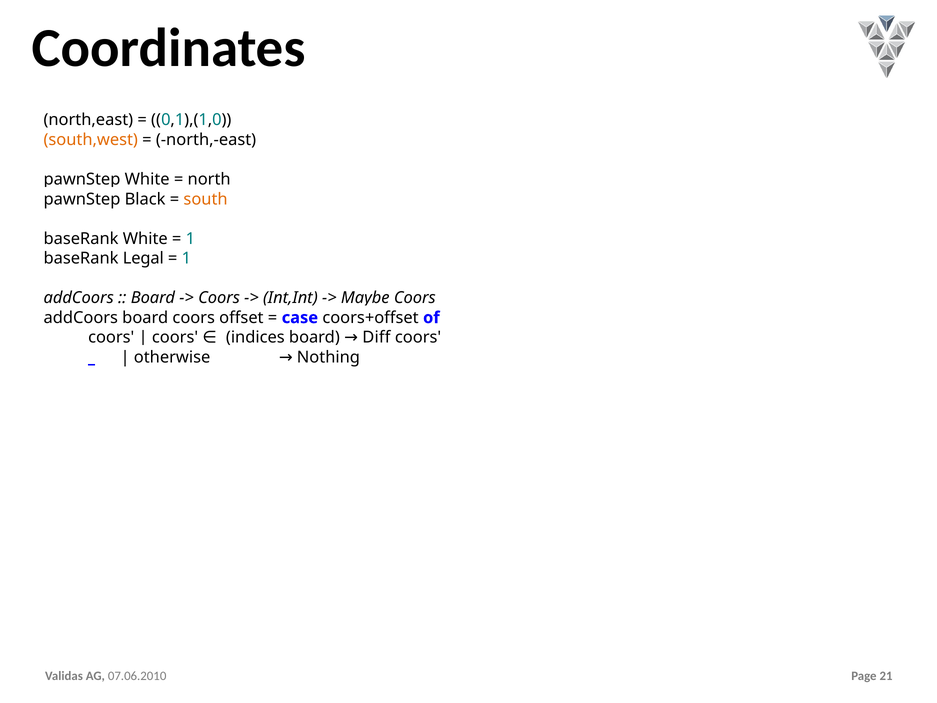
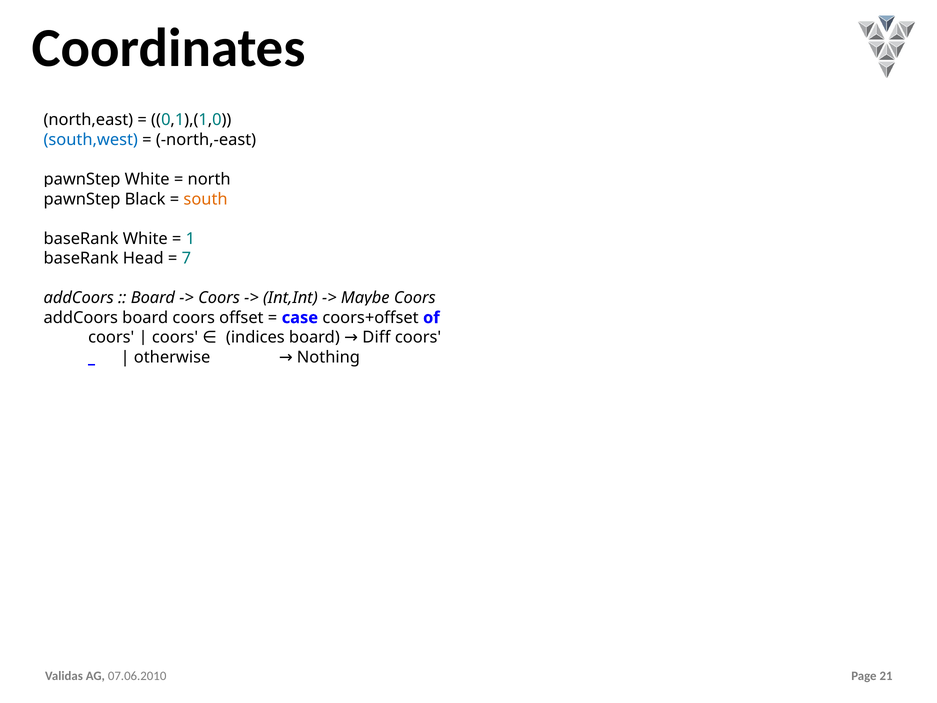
south,west colour: orange -> blue (91, 140)
Legal: Legal -> Head (143, 258)
1: 1 -> 7 (186, 258)
